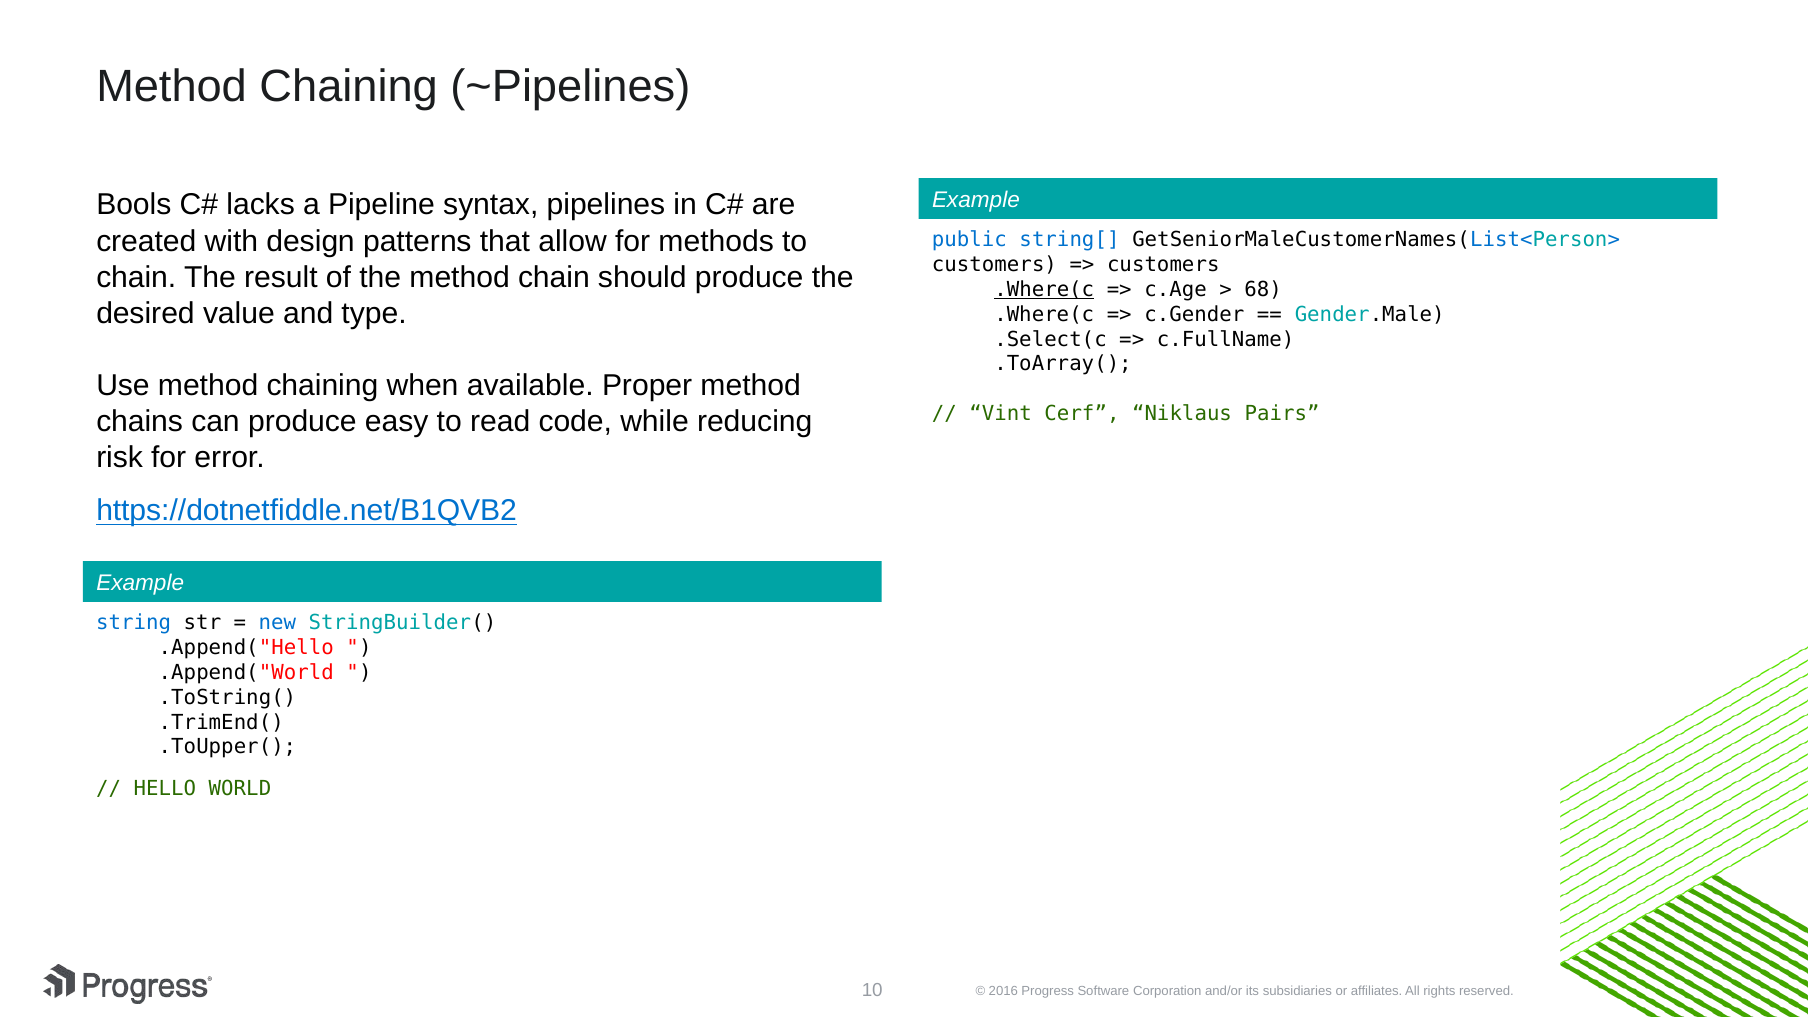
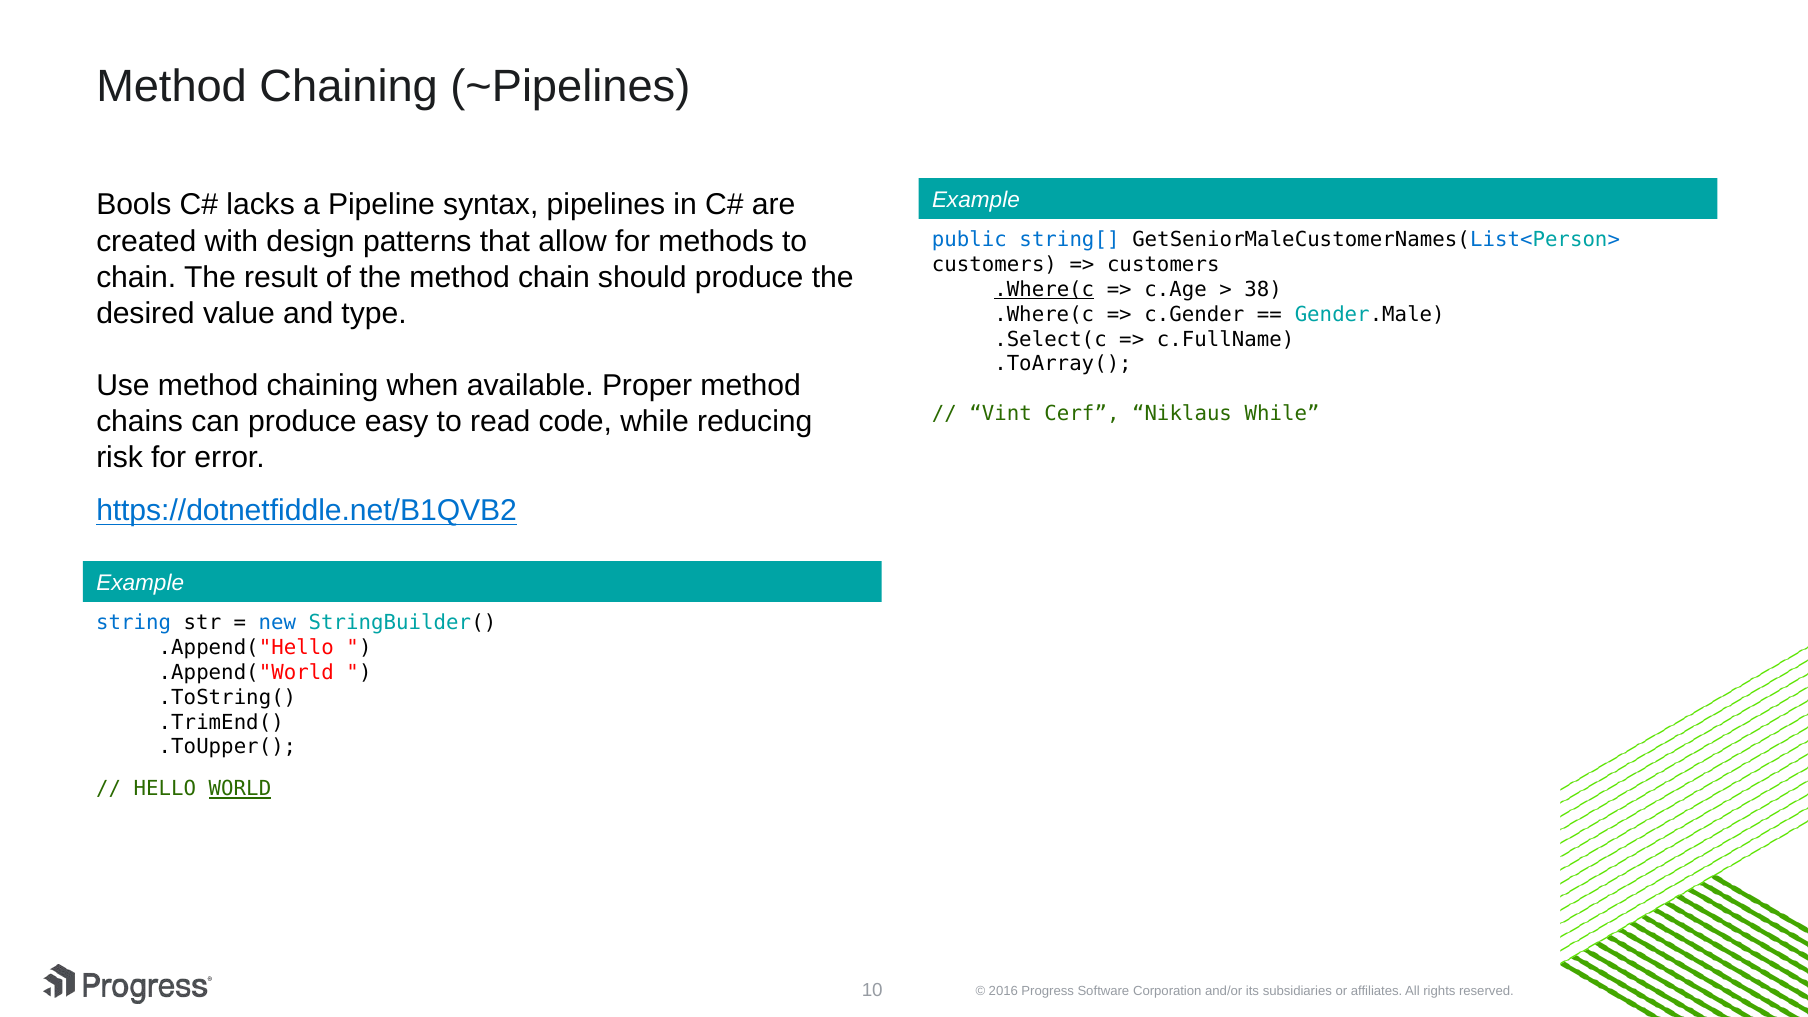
68: 68 -> 38 (1263, 290)
Niklaus Pairs: Pairs -> While (1282, 414)
WORLD underline: none -> present (240, 789)
